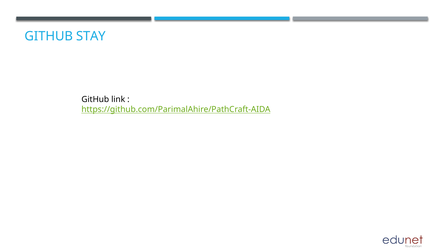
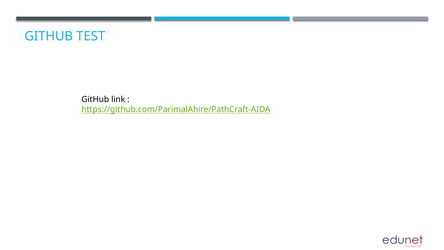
STAY: STAY -> TEST (91, 36)
